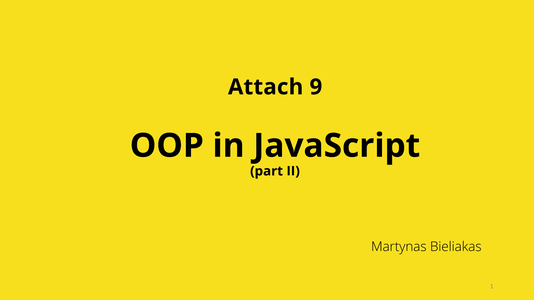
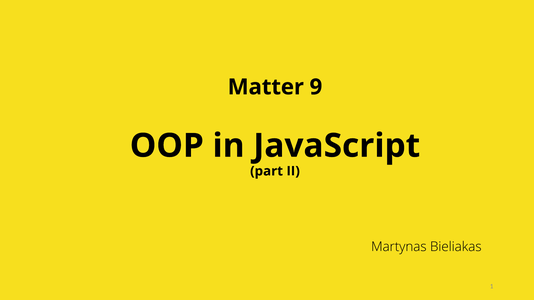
Attach: Attach -> Matter (266, 87)
